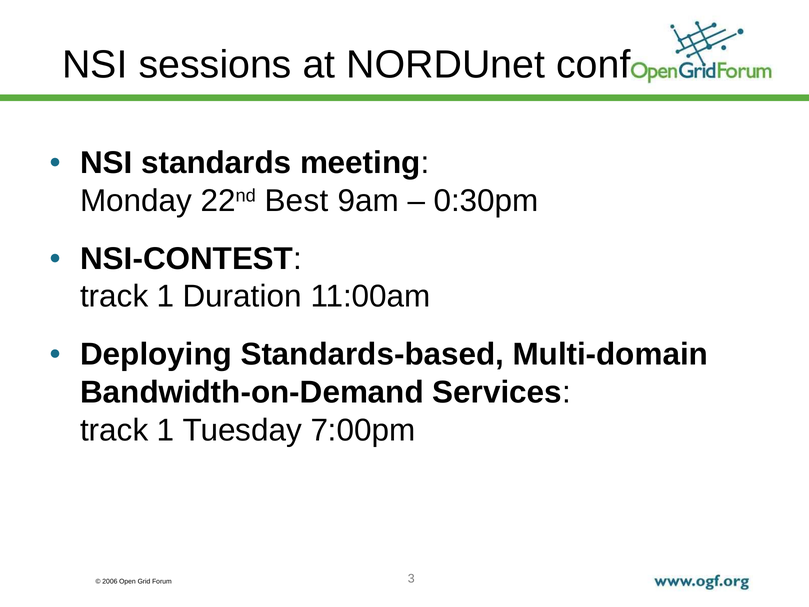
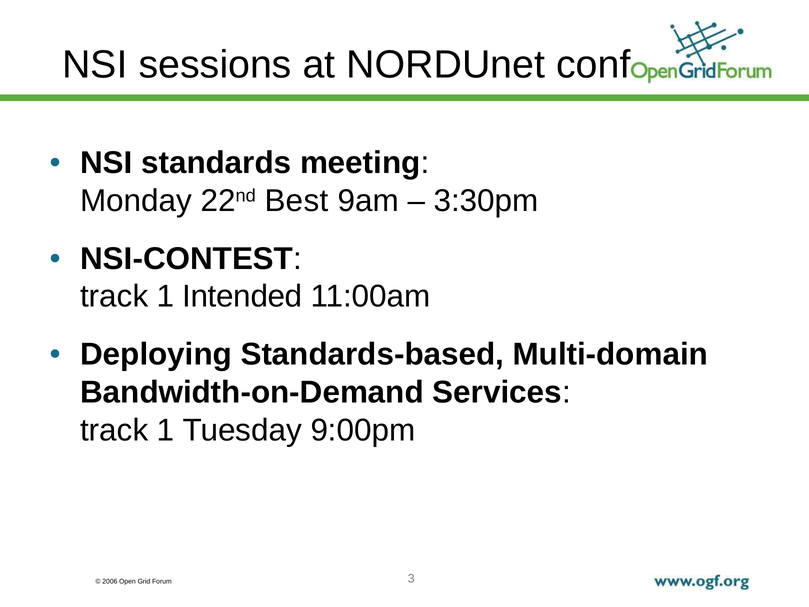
0:30pm: 0:30pm -> 3:30pm (486, 201)
Duration: Duration -> Intended (242, 296)
7:00pm: 7:00pm -> 9:00pm (363, 430)
